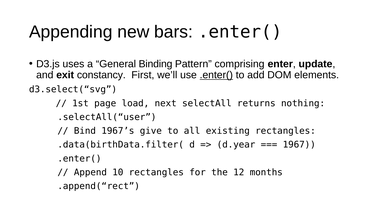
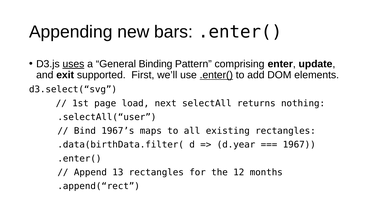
uses underline: none -> present (73, 64)
constancy: constancy -> supported (101, 75)
give: give -> maps (151, 131)
10: 10 -> 13 (118, 173)
